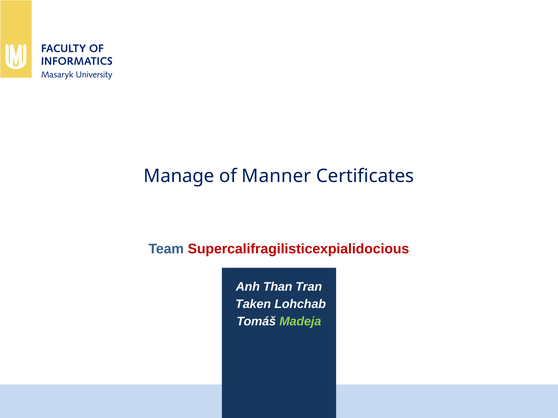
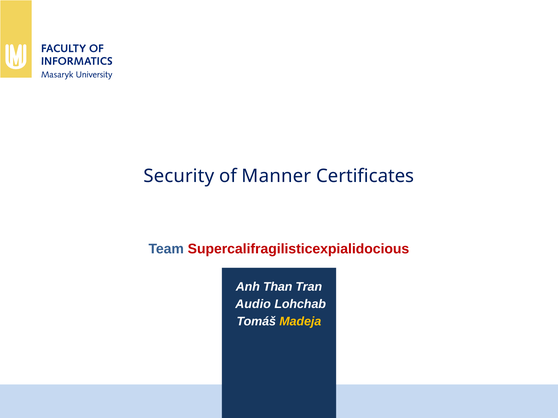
Manage: Manage -> Security (179, 176)
Taken: Taken -> Audio (253, 304)
Madeja colour: light green -> yellow (300, 322)
